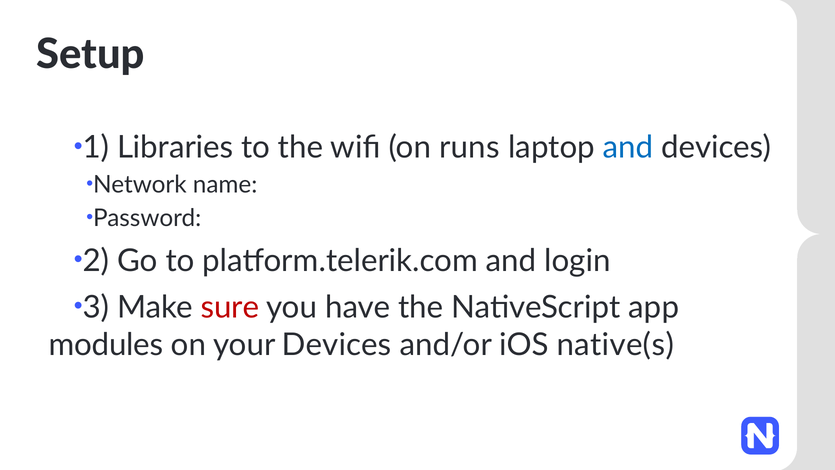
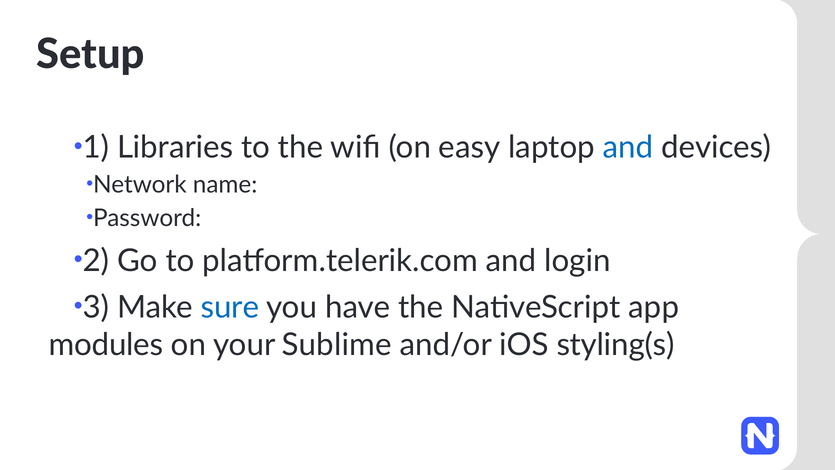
runs: runs -> easy (470, 147)
sure colour: red -> blue (230, 307)
your Devices: Devices -> Sublime (337, 345)
native(s: native(s -> styling(s (616, 345)
